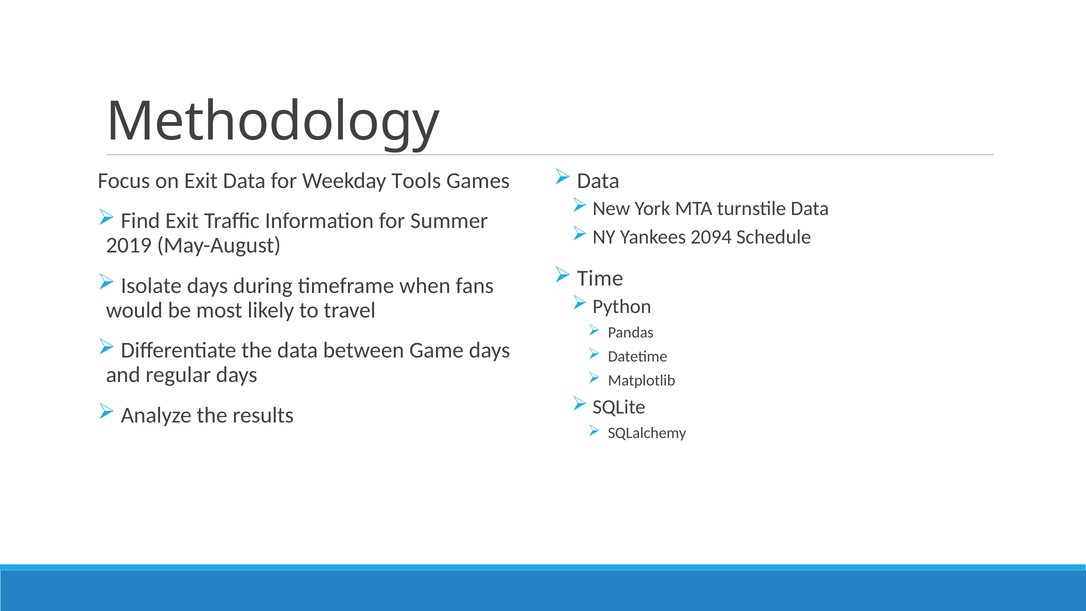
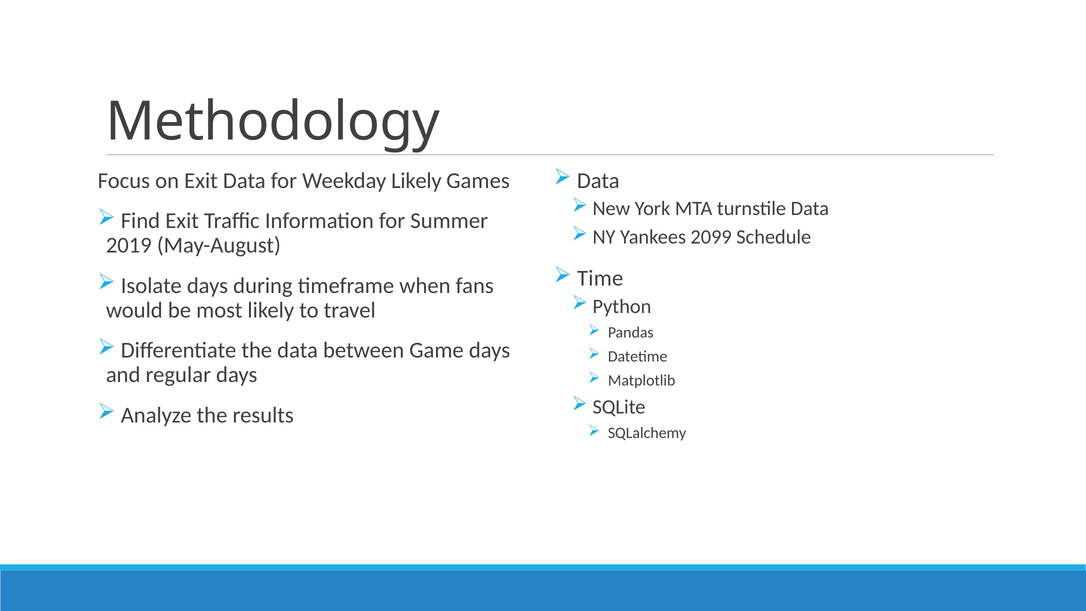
Weekday Tools: Tools -> Likely (416, 181)
2094: 2094 -> 2099 (711, 237)
